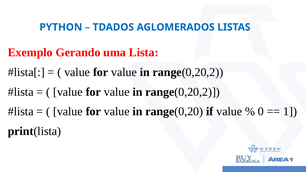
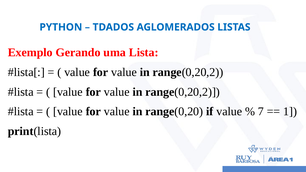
0: 0 -> 7 (261, 112)
